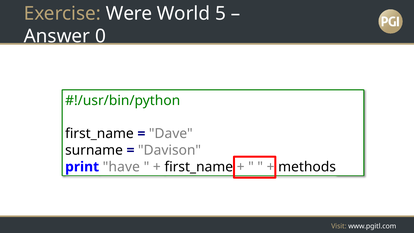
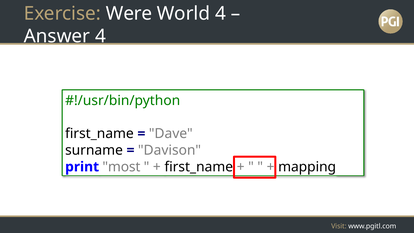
World 5: 5 -> 4 (220, 14)
Answer 0: 0 -> 4 (101, 36)
have: have -> most (121, 167)
methods: methods -> mapping (307, 167)
